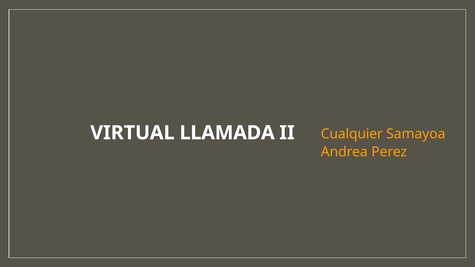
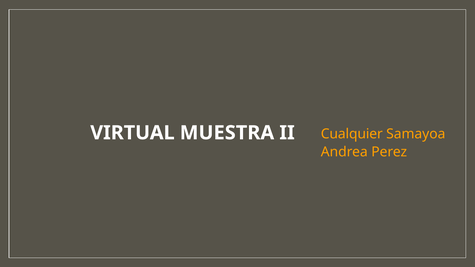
LLAMADA: LLAMADA -> MUESTRA (227, 133)
